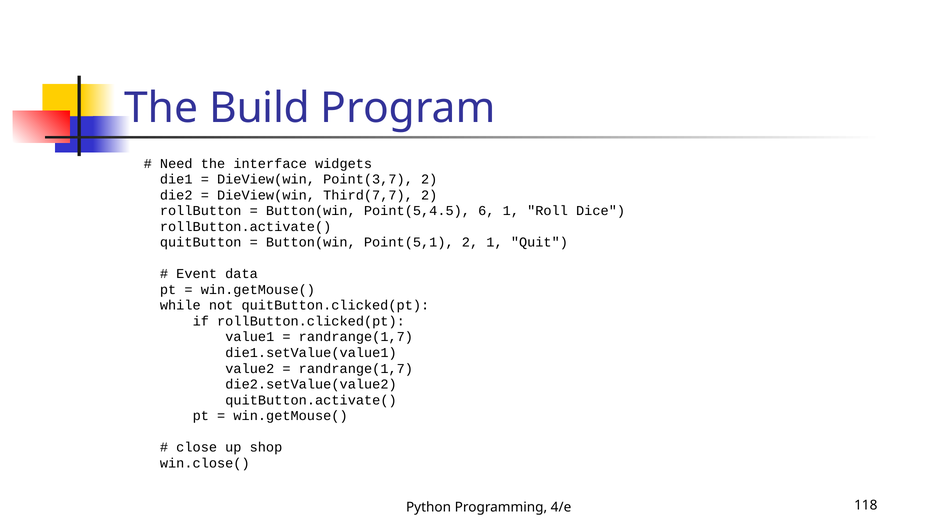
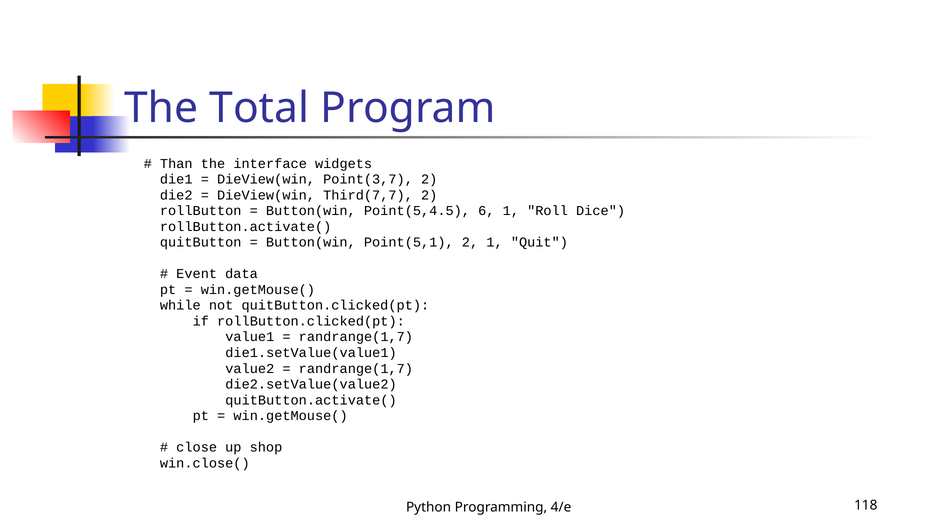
Build: Build -> Total (259, 108)
Need: Need -> Than (176, 164)
